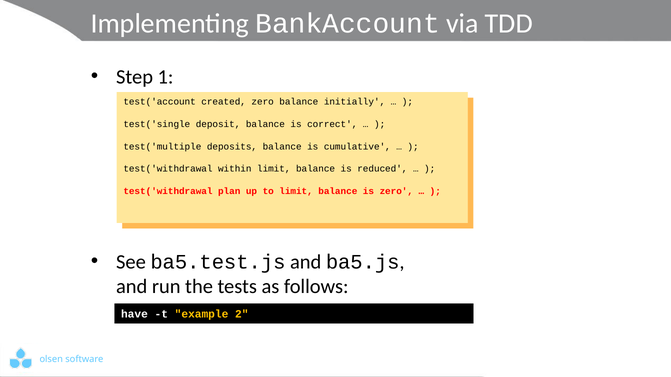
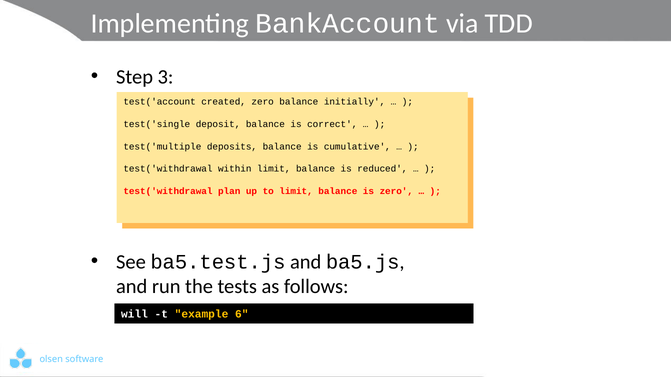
1: 1 -> 3 (165, 77)
have: have -> will (134, 315)
2: 2 -> 6 (242, 315)
